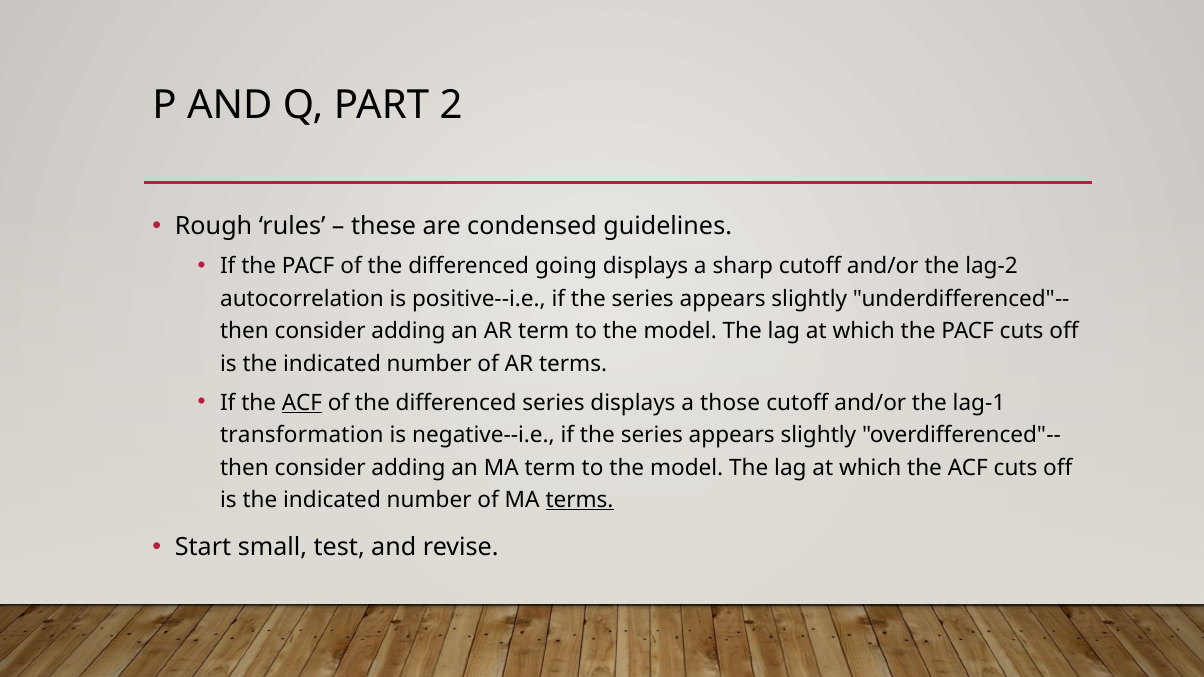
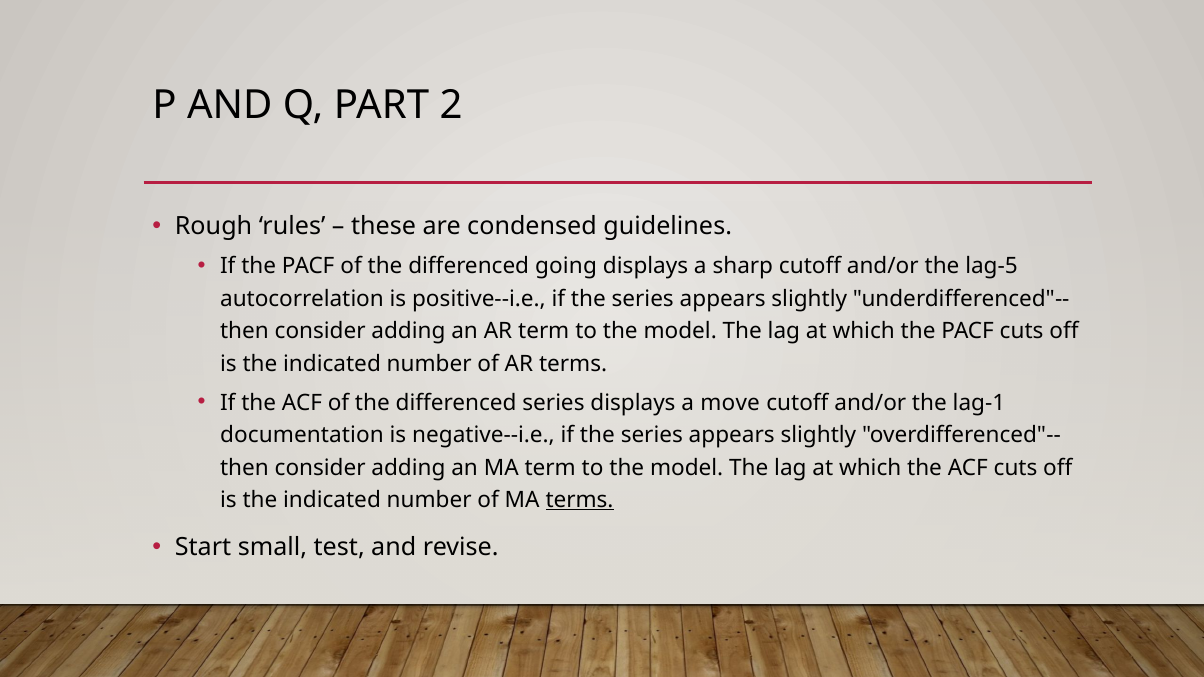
lag-2: lag-2 -> lag-5 (992, 267)
ACF underline: present -> none (302, 403)
those: those -> move (730, 403)
transformation: transformation -> documentation (302, 435)
